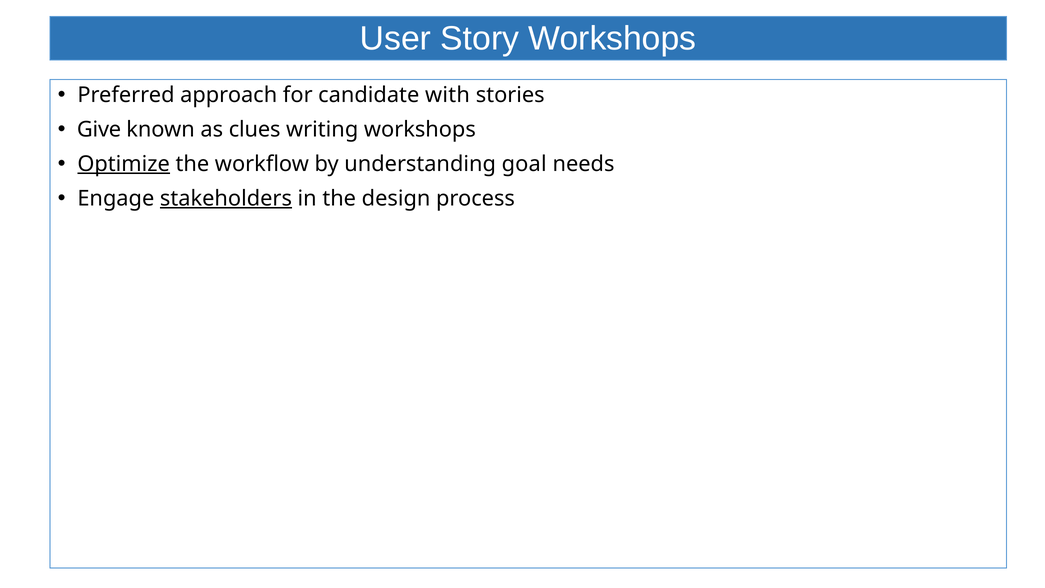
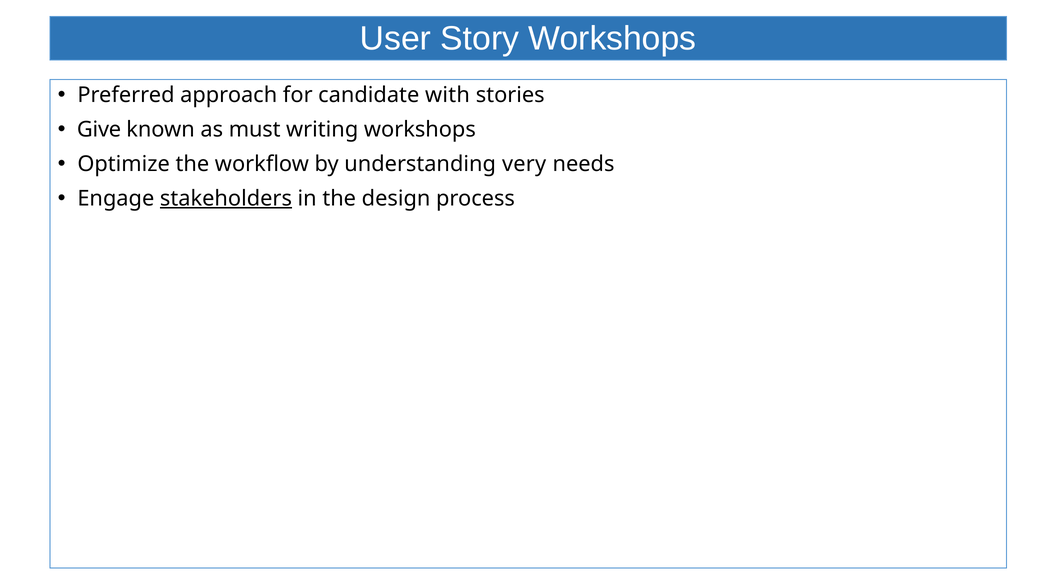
clues: clues -> must (255, 129)
Optimize underline: present -> none (124, 164)
goal: goal -> very (524, 164)
